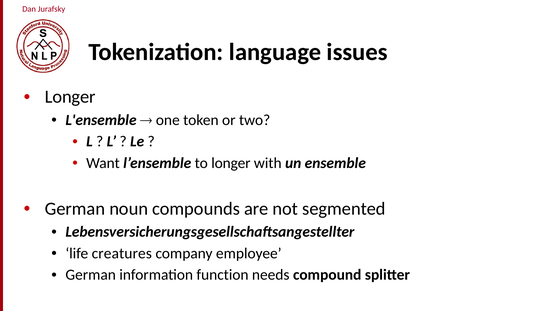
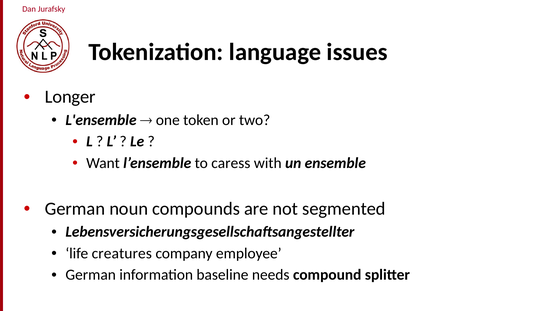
to longer: longer -> caress (231, 163)
function: function -> baseline (222, 275)
